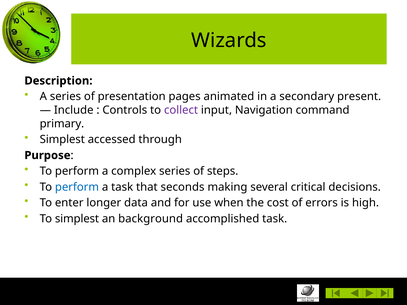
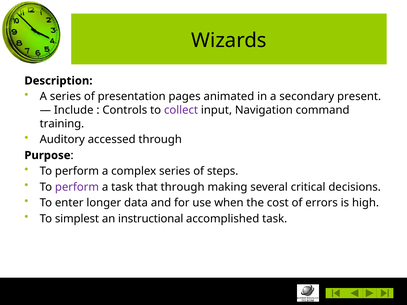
primary: primary -> training (62, 124)
Simplest: Simplest -> Auditory (62, 140)
perform colour: blue -> purple (77, 187)
that seconds: seconds -> through (183, 187)
background: background -> instructional (151, 219)
